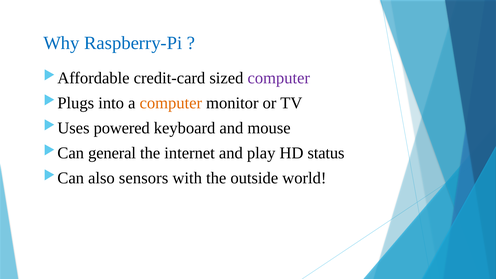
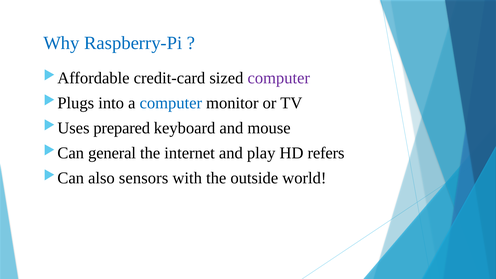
computer colour: orange -> blue (171, 103)
powered: powered -> prepared (122, 128)
status: status -> refers (326, 153)
